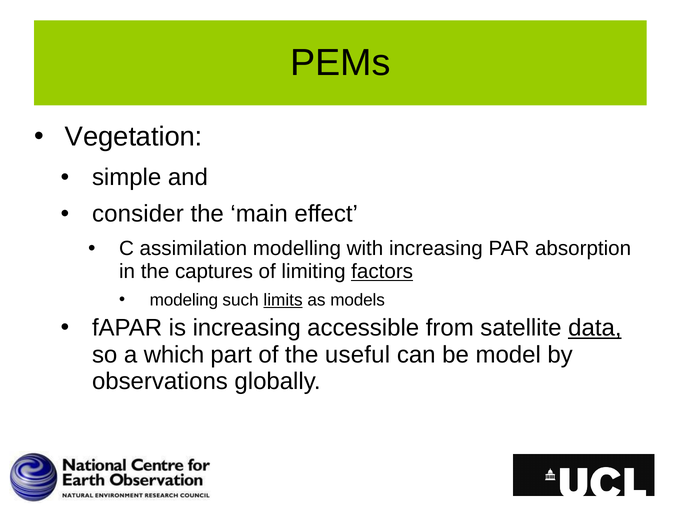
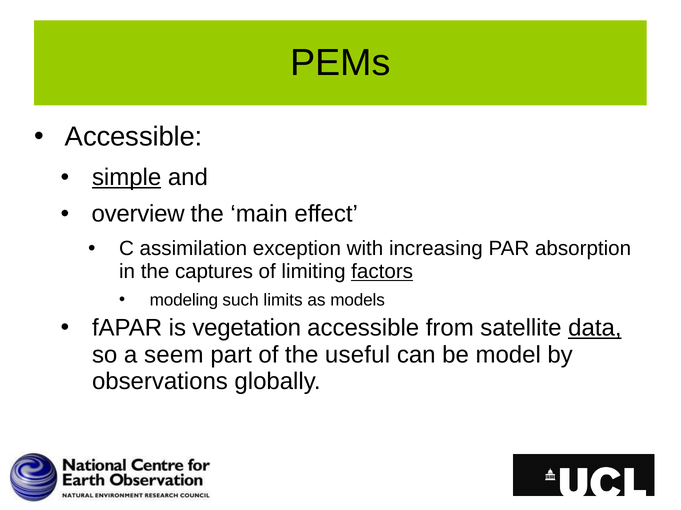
Vegetation: Vegetation -> Accessible (134, 137)
simple underline: none -> present (127, 178)
consider: consider -> overview (138, 214)
modelling: modelling -> exception (297, 249)
limits underline: present -> none (283, 300)
is increasing: increasing -> vegetation (247, 328)
which: which -> seem (174, 355)
